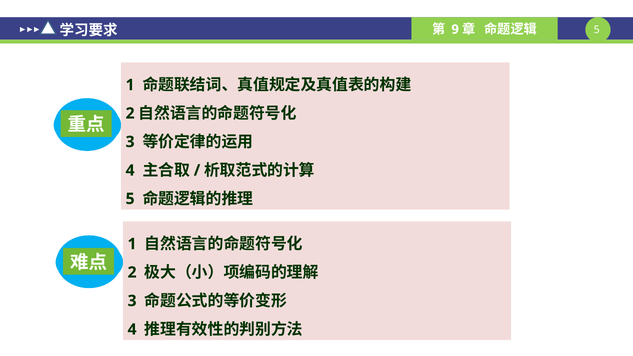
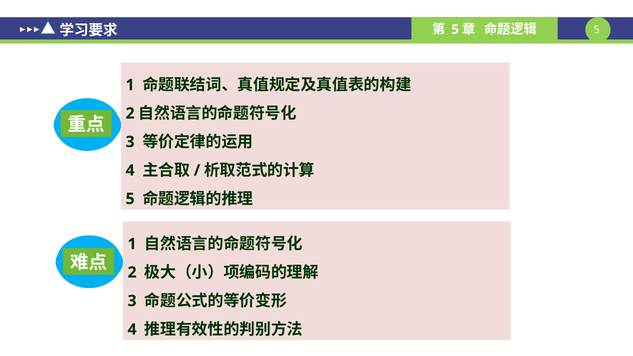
9: 9 -> 5 (455, 29)
